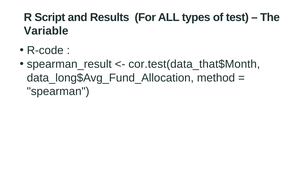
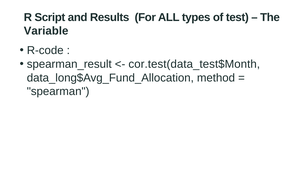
cor.test(data_that$Month: cor.test(data_that$Month -> cor.test(data_test$Month (194, 64)
